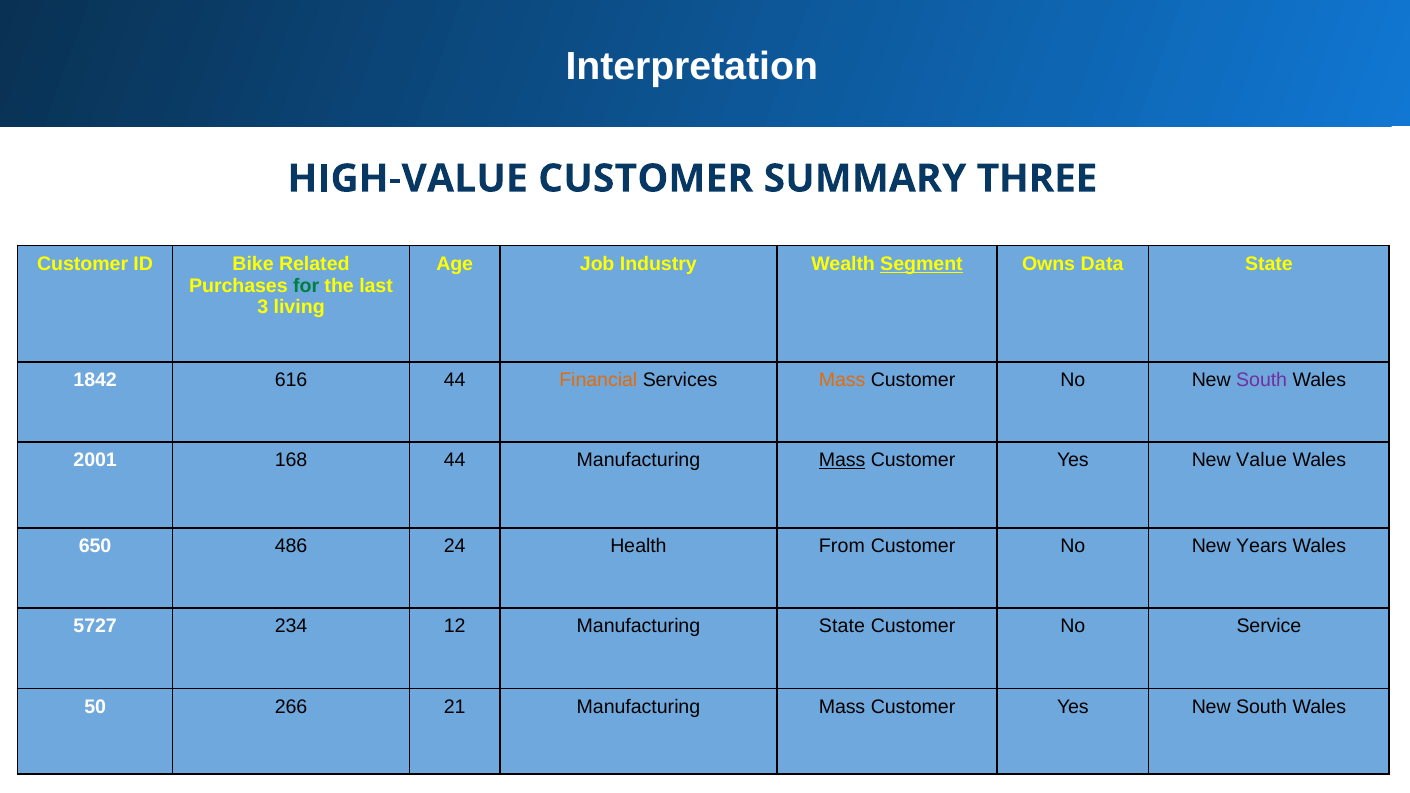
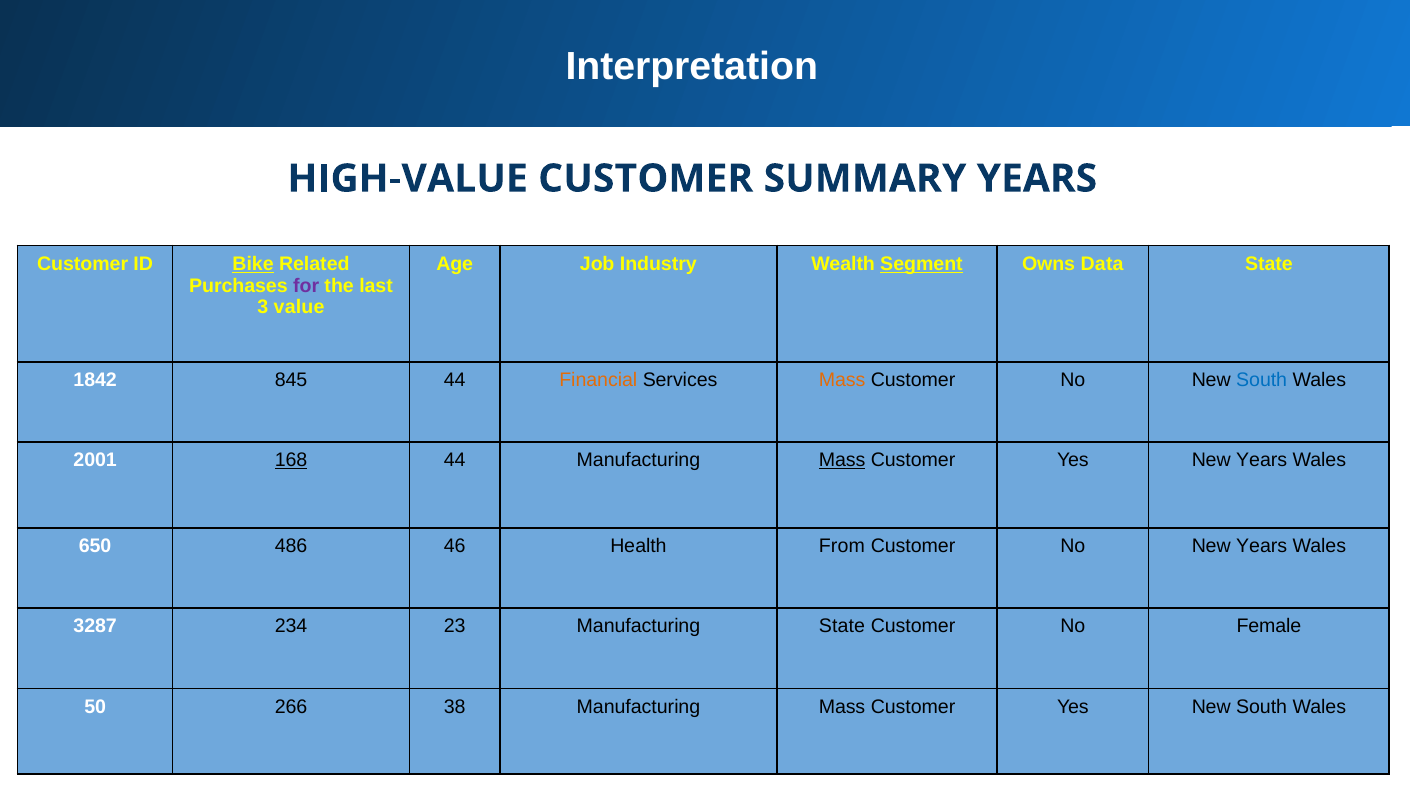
SUMMARY THREE: THREE -> YEARS (1037, 179)
Bike underline: none -> present (253, 264)
for colour: green -> purple (306, 286)
living: living -> value (299, 308)
616: 616 -> 845 (291, 380)
South colour: purple -> blue (1262, 380)
168 underline: none -> present (291, 460)
Yes New Value: Value -> Years (1262, 460)
24: 24 -> 46 (455, 546)
5727: 5727 -> 3287 (95, 626)
12: 12 -> 23 (455, 626)
Service: Service -> Female (1269, 626)
21: 21 -> 38 (455, 707)
